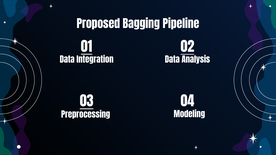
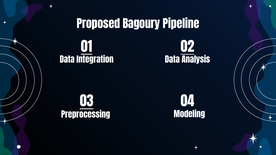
Bagging: Bagging -> Bagoury (141, 24)
